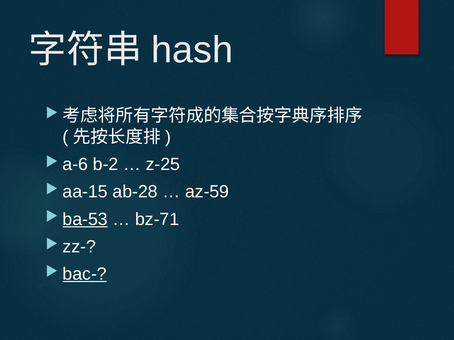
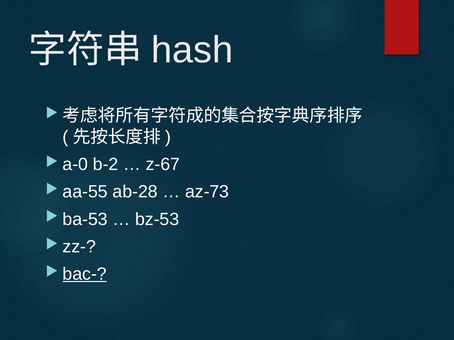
a-6: a-6 -> a-0 (75, 165)
z-25: z-25 -> z-67 (163, 165)
aa-15: aa-15 -> aa-55 (85, 192)
az-59: az-59 -> az-73 (207, 192)
ba-53 underline: present -> none (85, 220)
bz-71: bz-71 -> bz-53 (157, 220)
